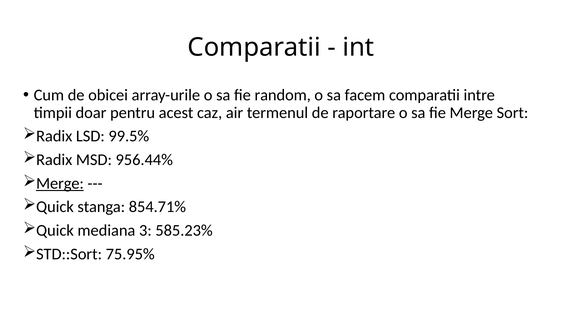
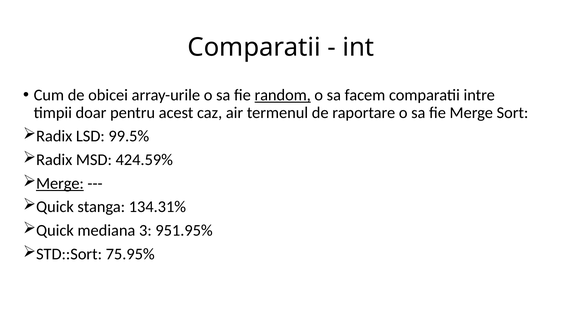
random underline: none -> present (283, 95)
956.44%: 956.44% -> 424.59% (144, 160)
854.71%: 854.71% -> 134.31% (157, 207)
585.23%: 585.23% -> 951.95% (184, 231)
